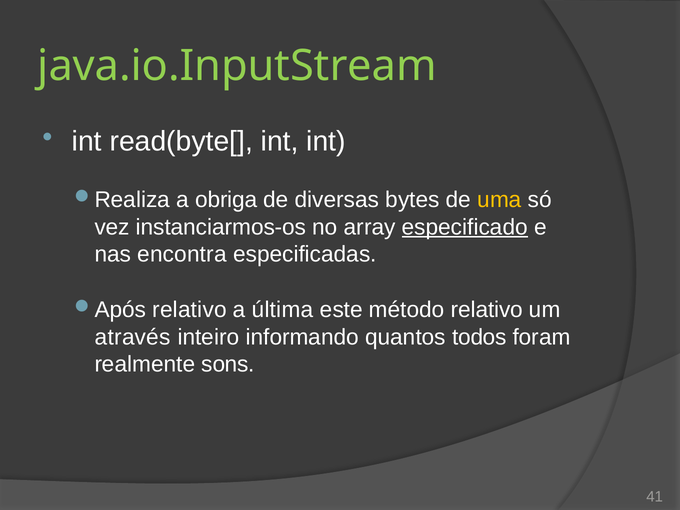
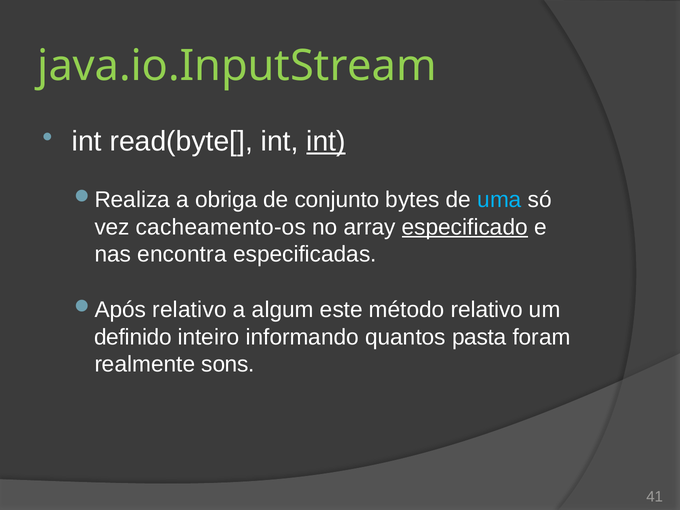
int underline: none -> present (326, 141)
diversas: diversas -> conjunto (337, 200)
uma colour: yellow -> light blue (499, 200)
instanciarmos-os: instanciarmos-os -> cacheamento-os (221, 227)
última: última -> algum (283, 310)
através: através -> definido (133, 337)
todos: todos -> pasta (479, 337)
